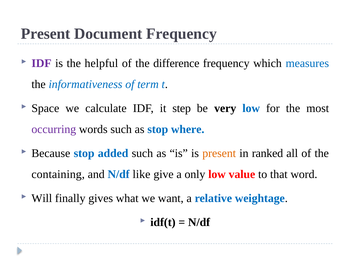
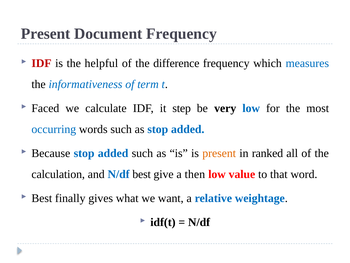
IDF colour: purple -> red (41, 63)
Space: Space -> Faced (45, 108)
occurring colour: purple -> blue (54, 129)
as stop where: where -> added (188, 129)
containing: containing -> calculation (58, 174)
N/df like: like -> best (142, 174)
only: only -> then (195, 174)
Will: Will -> Best (42, 198)
